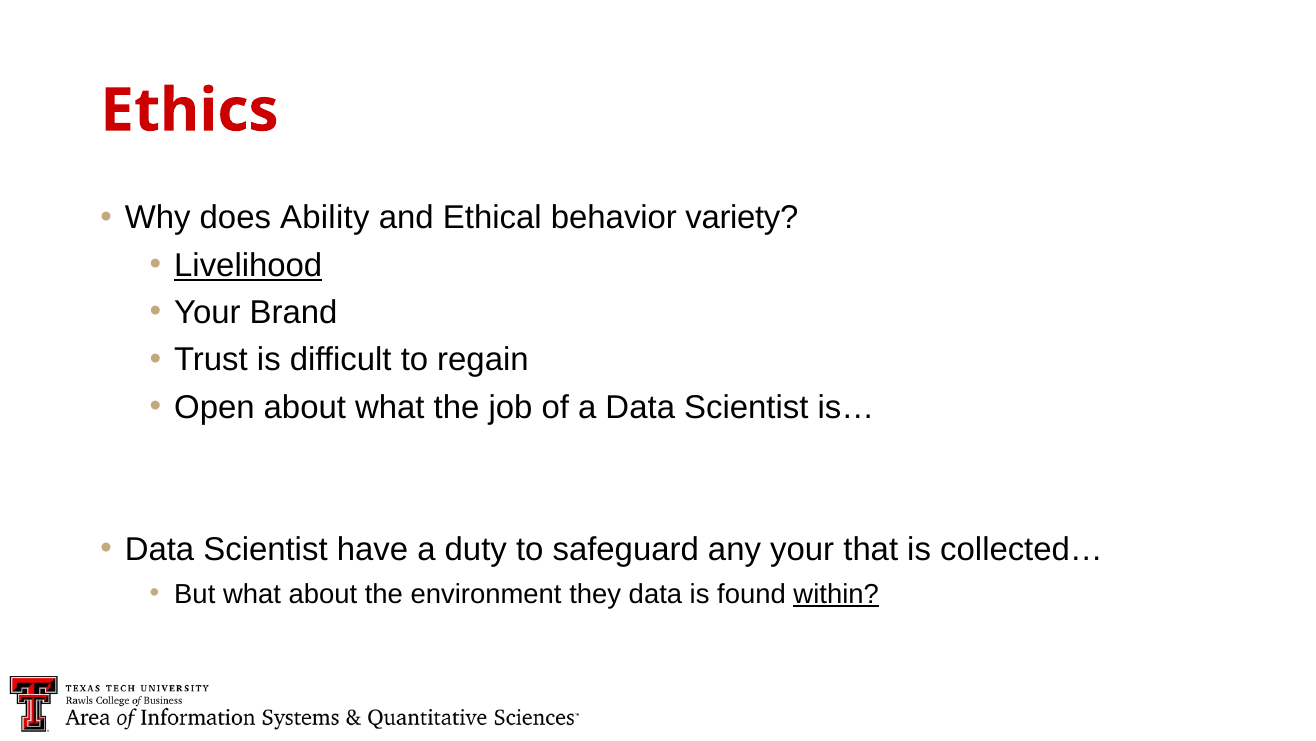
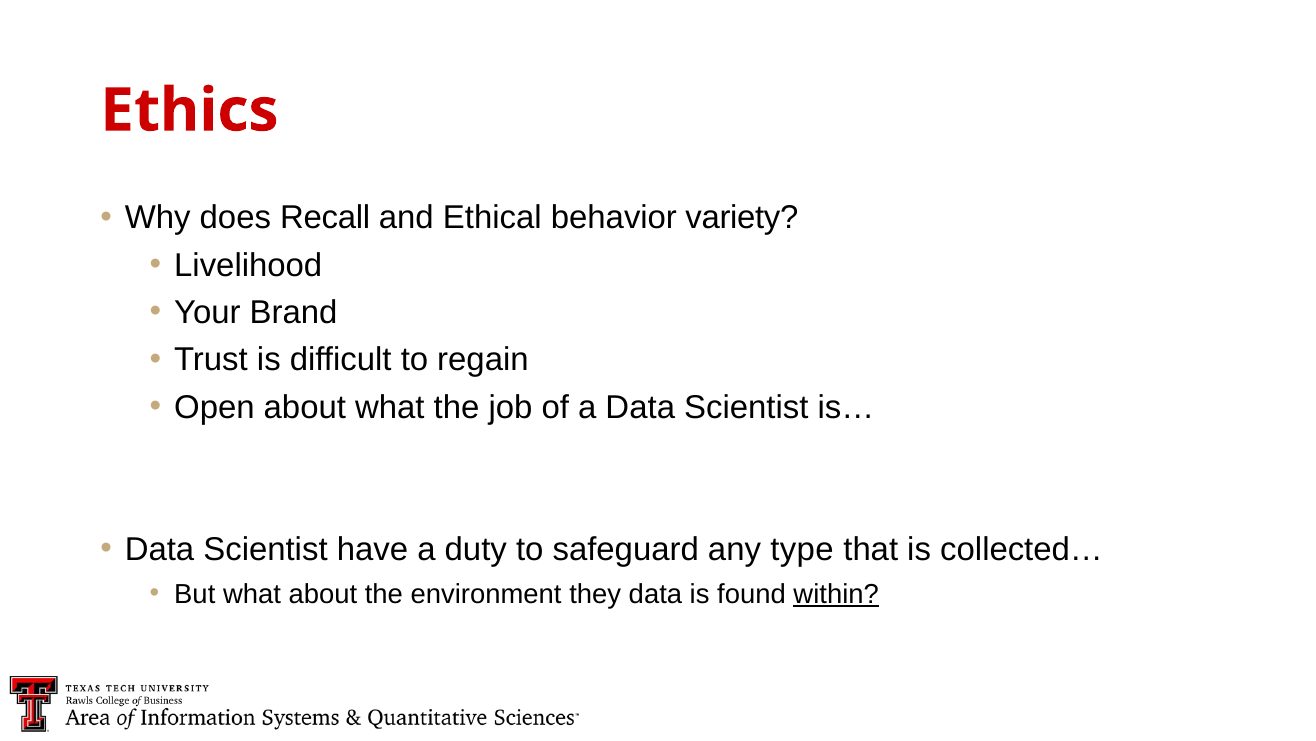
Ability: Ability -> Recall (325, 218)
Livelihood underline: present -> none (248, 265)
any your: your -> type (802, 549)
